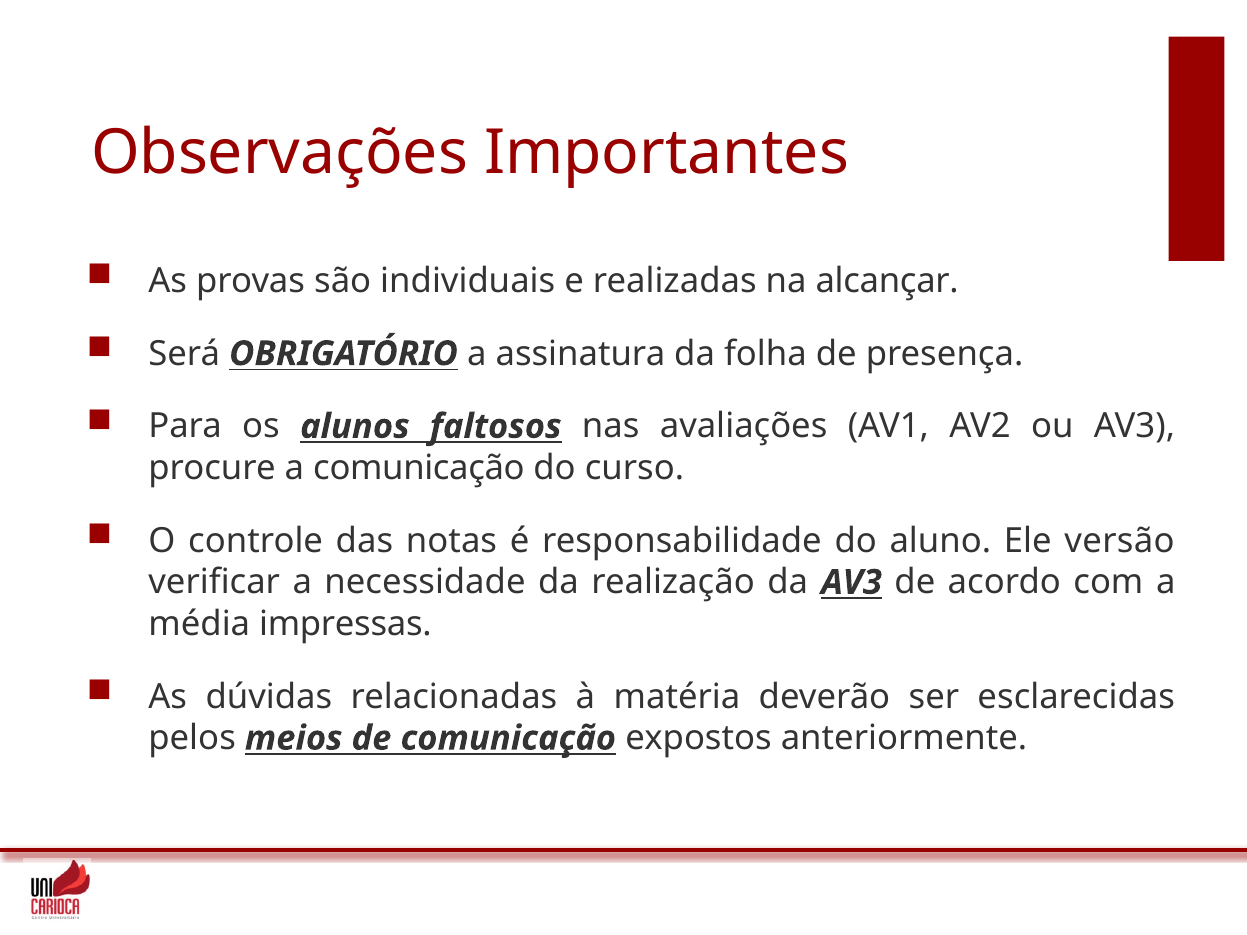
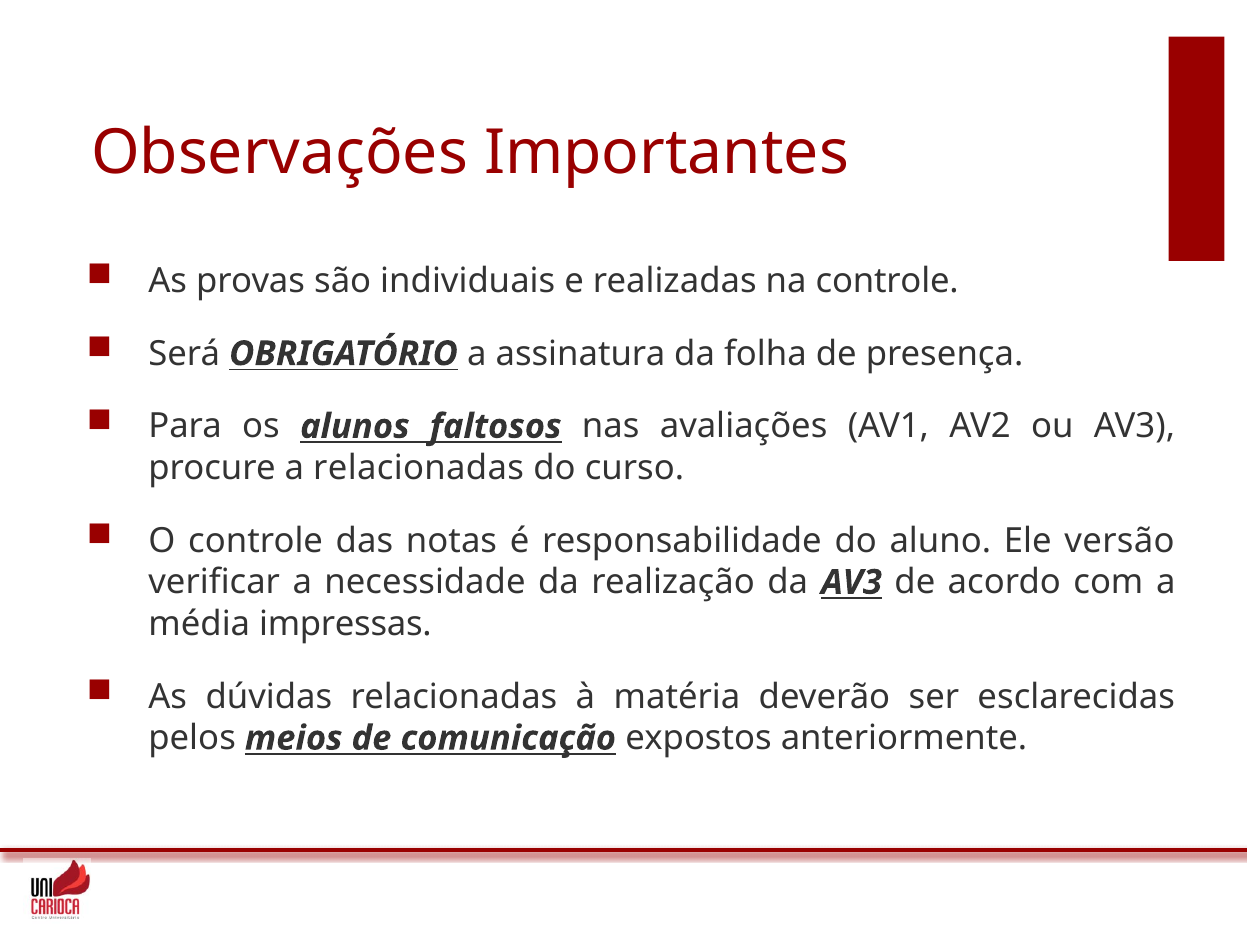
na alcançar: alcançar -> controle (887, 281)
a comunicação: comunicação -> relacionadas (419, 468)
